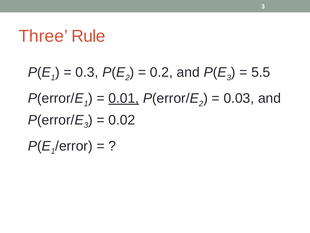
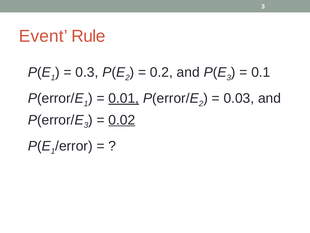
Three: Three -> Event (43, 36)
5.5: 5.5 -> 0.1 (261, 72)
0.02 underline: none -> present (122, 120)
